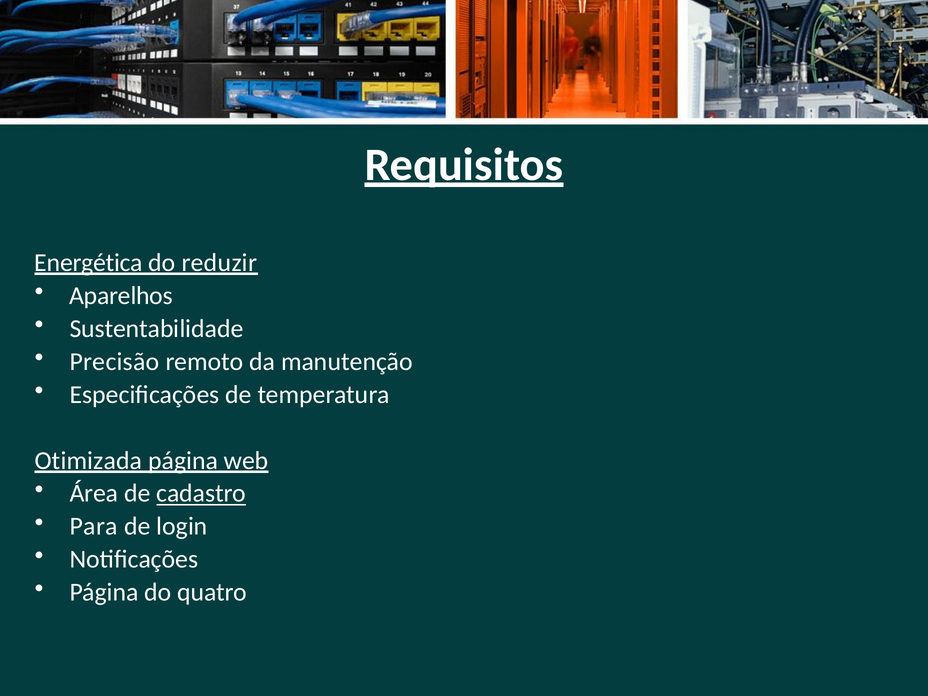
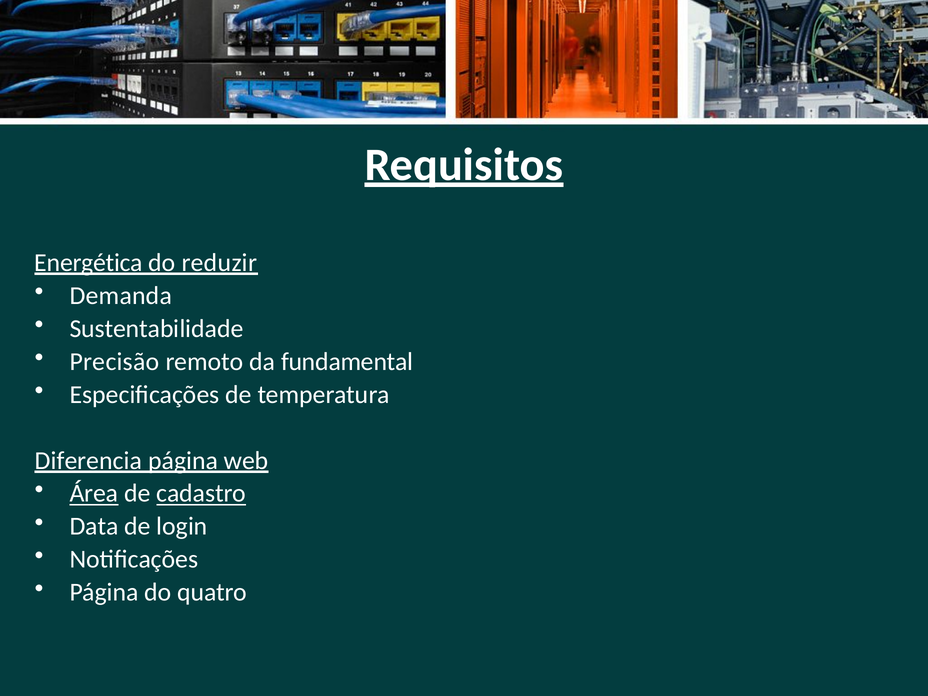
Aparelhos: Aparelhos -> Demanda (121, 296)
manutenção: manutenção -> fundamental (347, 362)
Otimizada: Otimizada -> Diferencia (88, 460)
Área underline: none -> present (94, 493)
Para: Para -> Data (94, 526)
